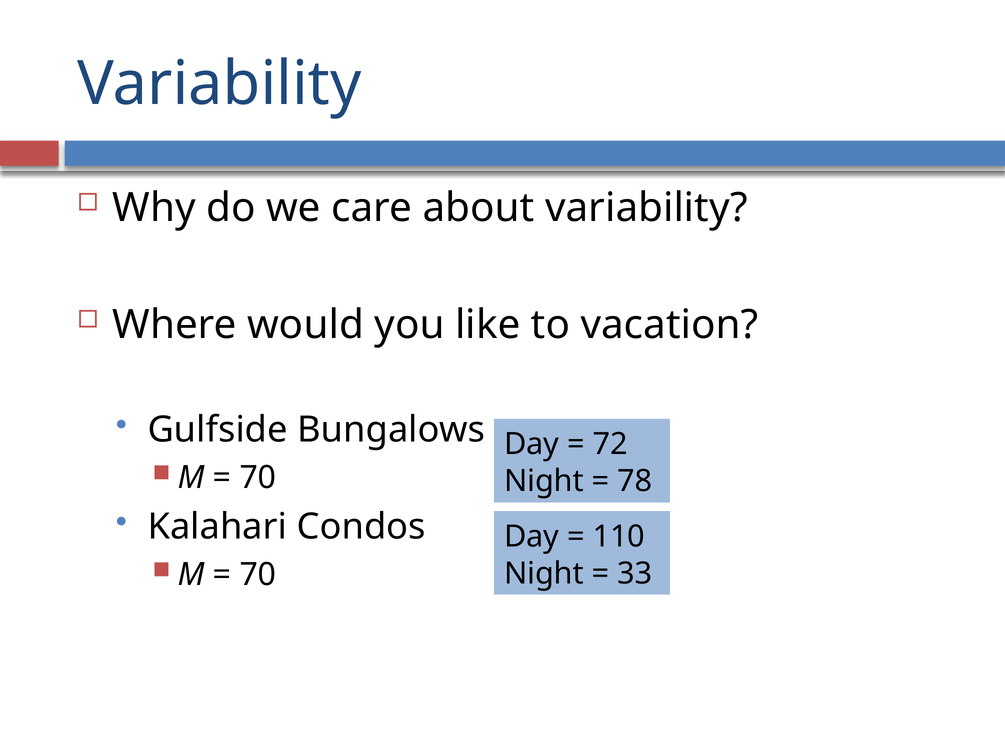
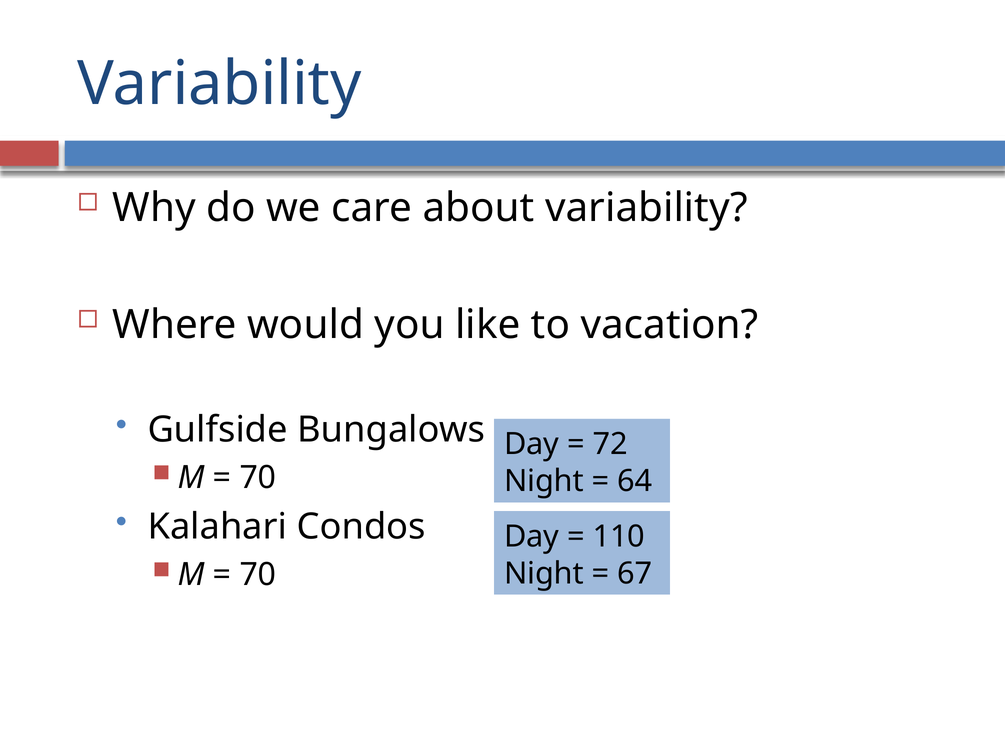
78: 78 -> 64 (635, 481)
33: 33 -> 67 (635, 573)
